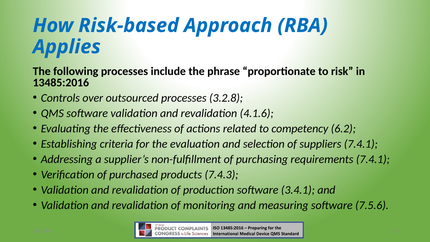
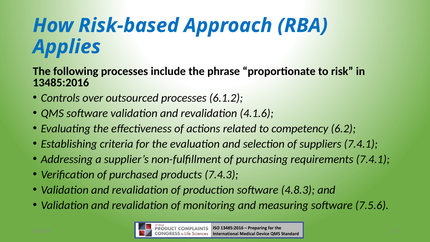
3.2.8: 3.2.8 -> 6.1.2 (226, 98)
3.4.1: 3.4.1 -> 4.8.3 (298, 190)
